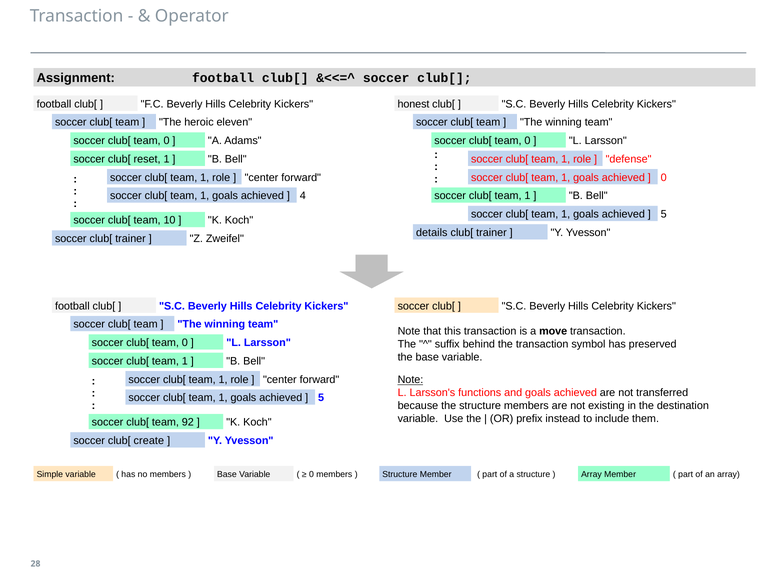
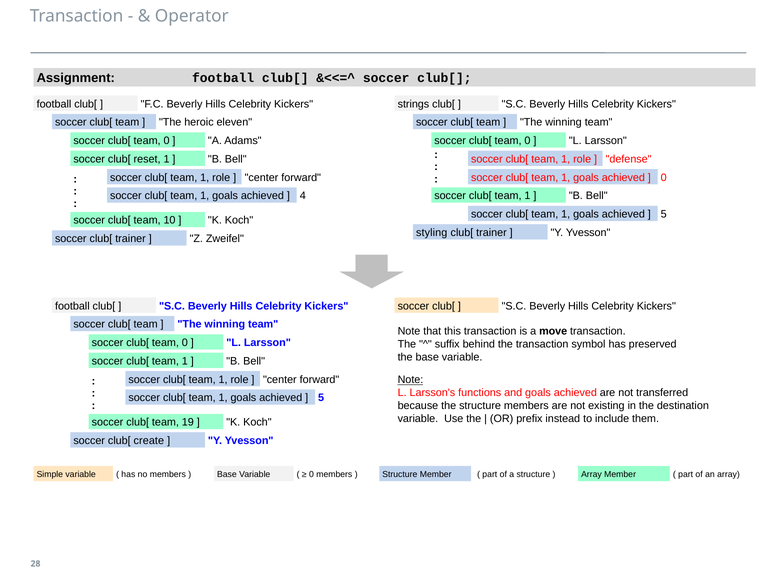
honest: honest -> strings (413, 104)
details: details -> styling (432, 232)
92: 92 -> 19 (188, 422)
